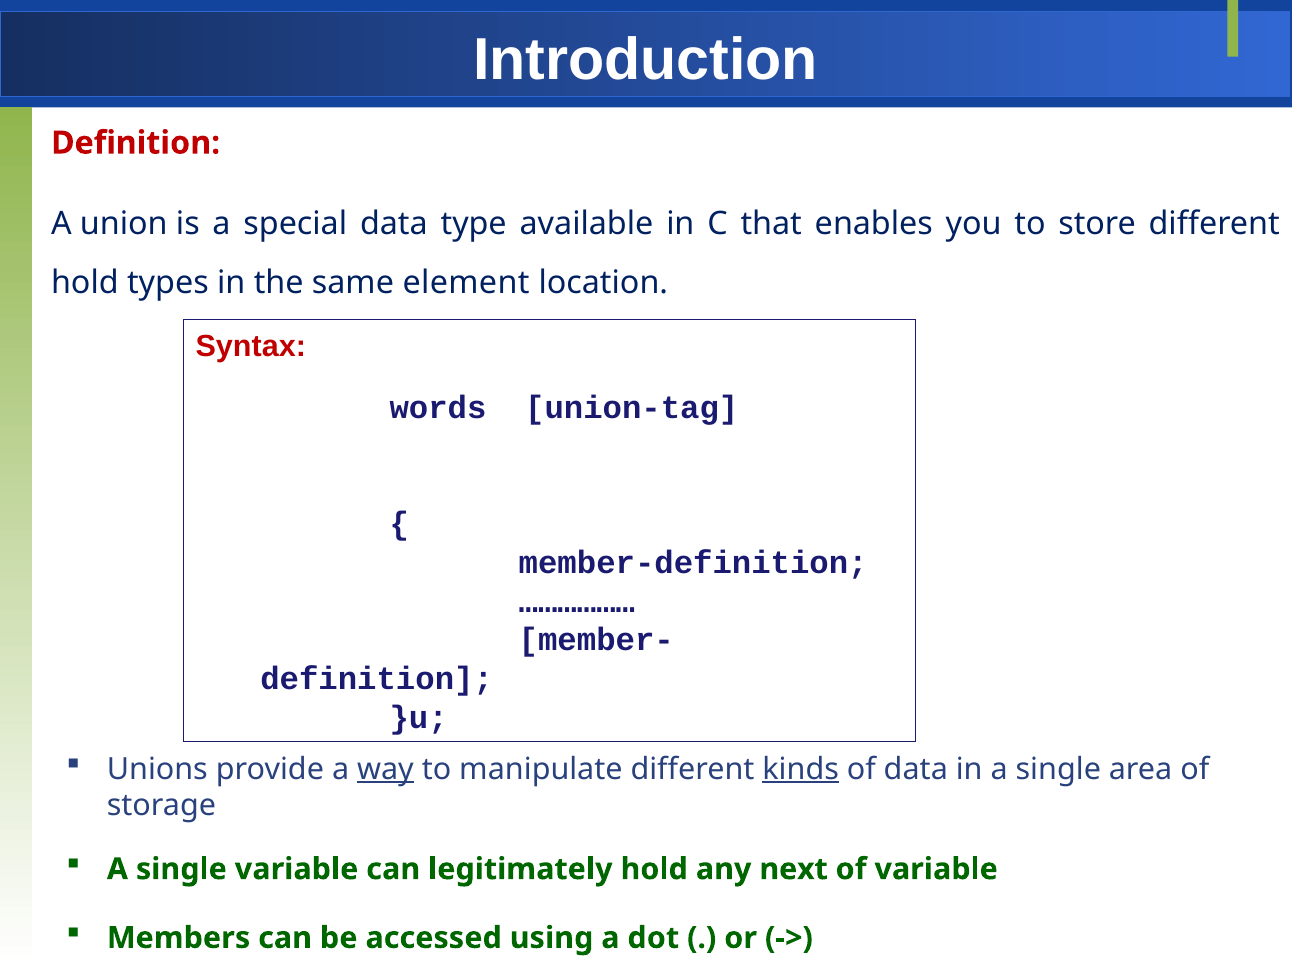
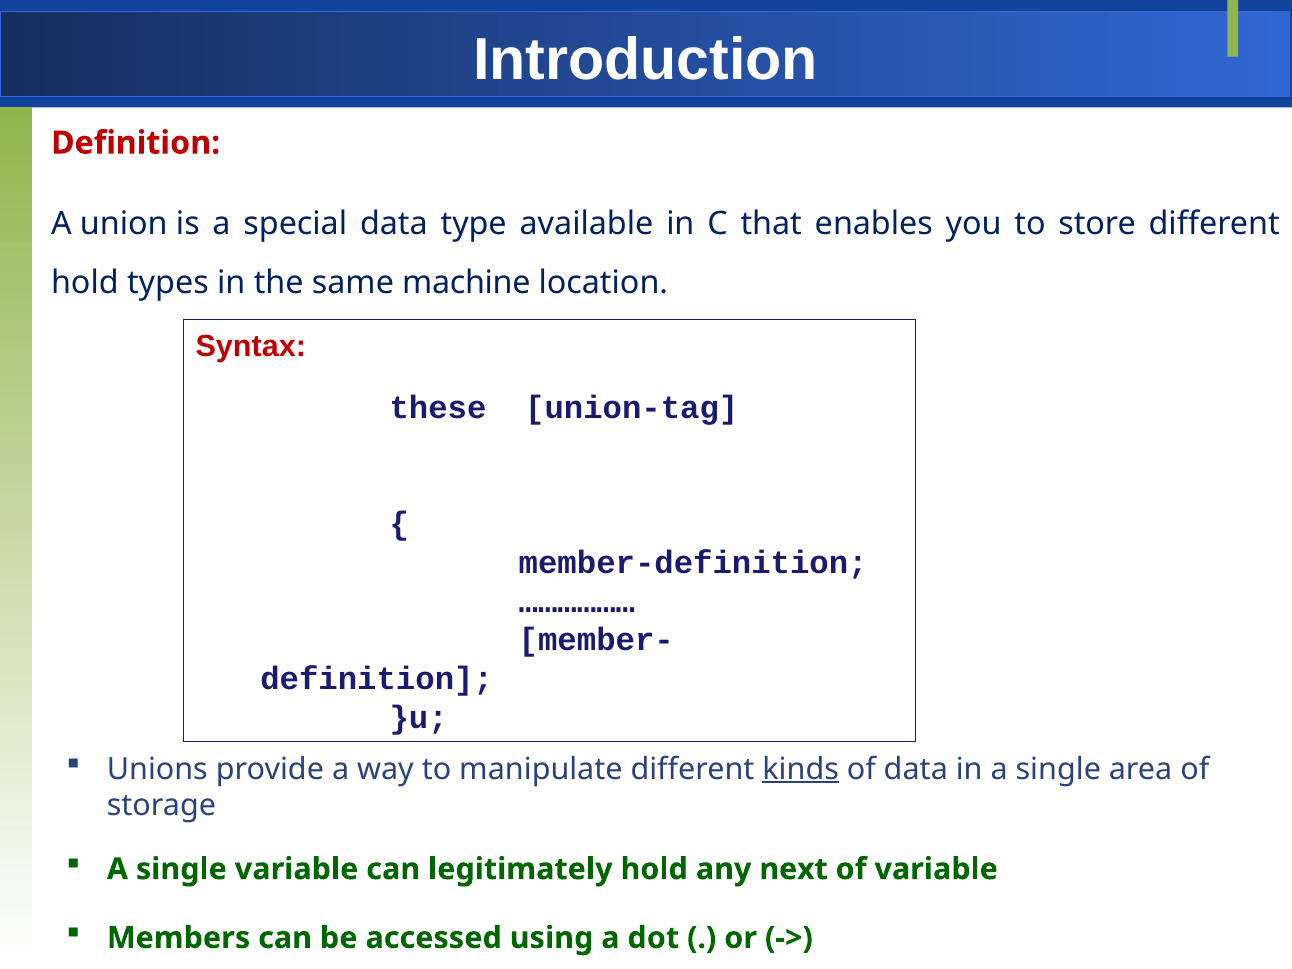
element: element -> machine (466, 282)
words: words -> these (438, 408)
way underline: present -> none (385, 769)
